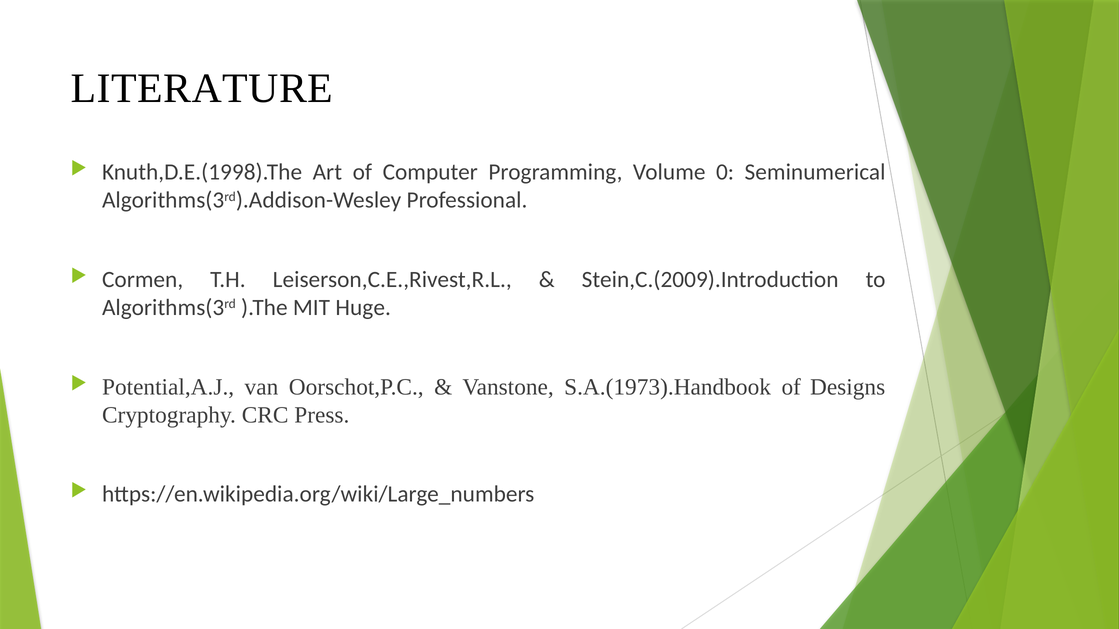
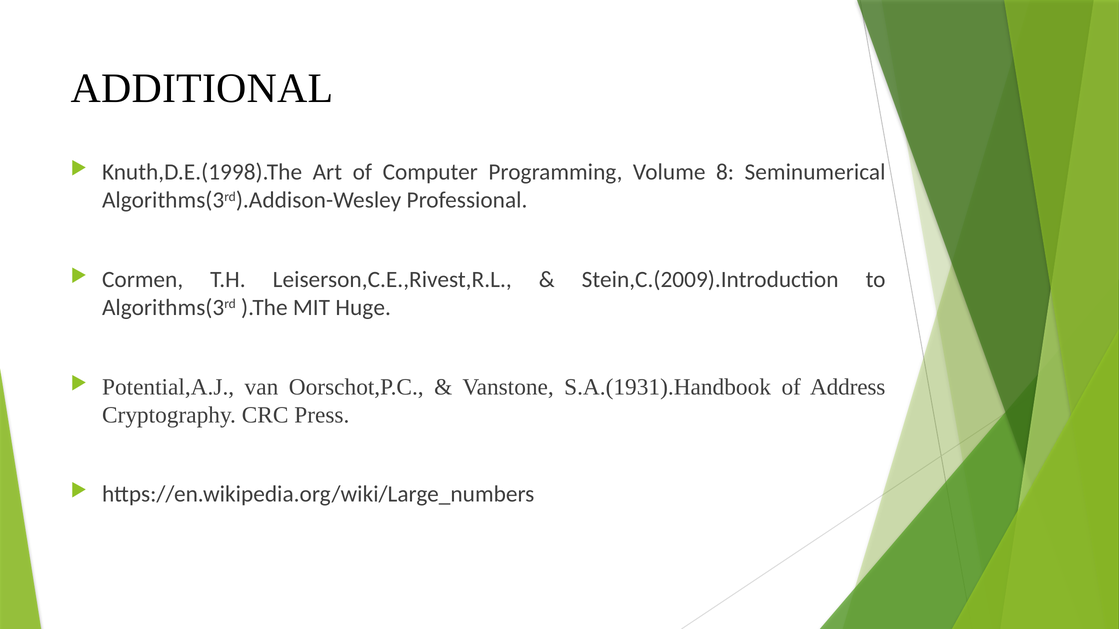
LITERATURE: LITERATURE -> ADDITIONAL (202, 88)
0: 0 -> 8 (725, 172)
S.A.(1973).Handbook: S.A.(1973).Handbook -> S.A.(1931).Handbook (668, 387)
Designs: Designs -> Address (848, 387)
